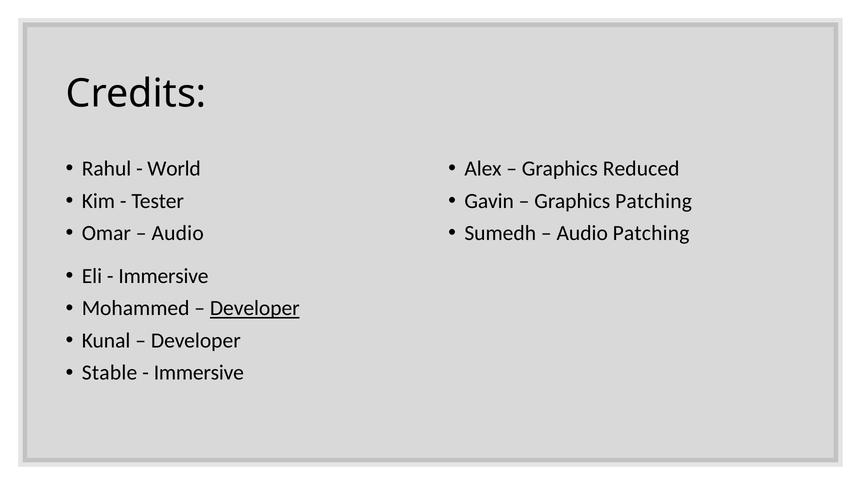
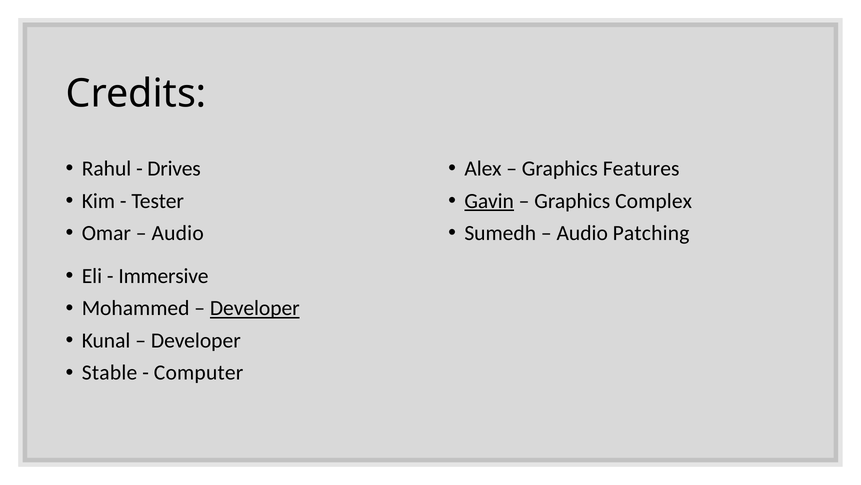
World: World -> Drives (174, 168)
Reduced: Reduced -> Features (641, 168)
Gavin underline: none -> present (489, 201)
Graphics Patching: Patching -> Complex (654, 201)
Immersive: Immersive -> Computer (199, 372)
